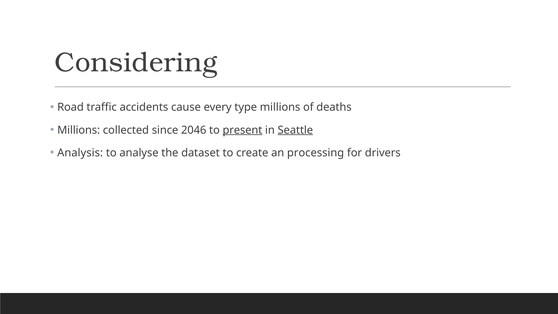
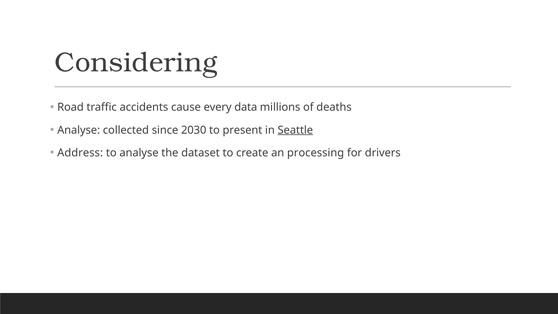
type: type -> data (246, 107)
Millions: Millions -> Analyse (79, 130)
2046: 2046 -> 2030 (194, 130)
present underline: present -> none (242, 130)
Analysis: Analysis -> Address (80, 153)
